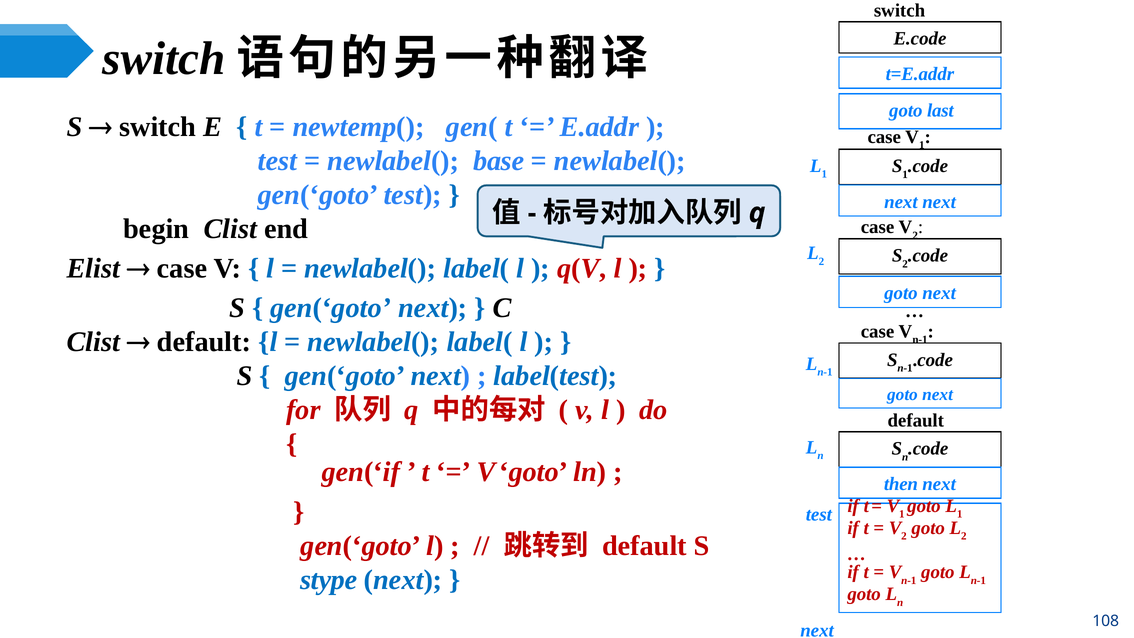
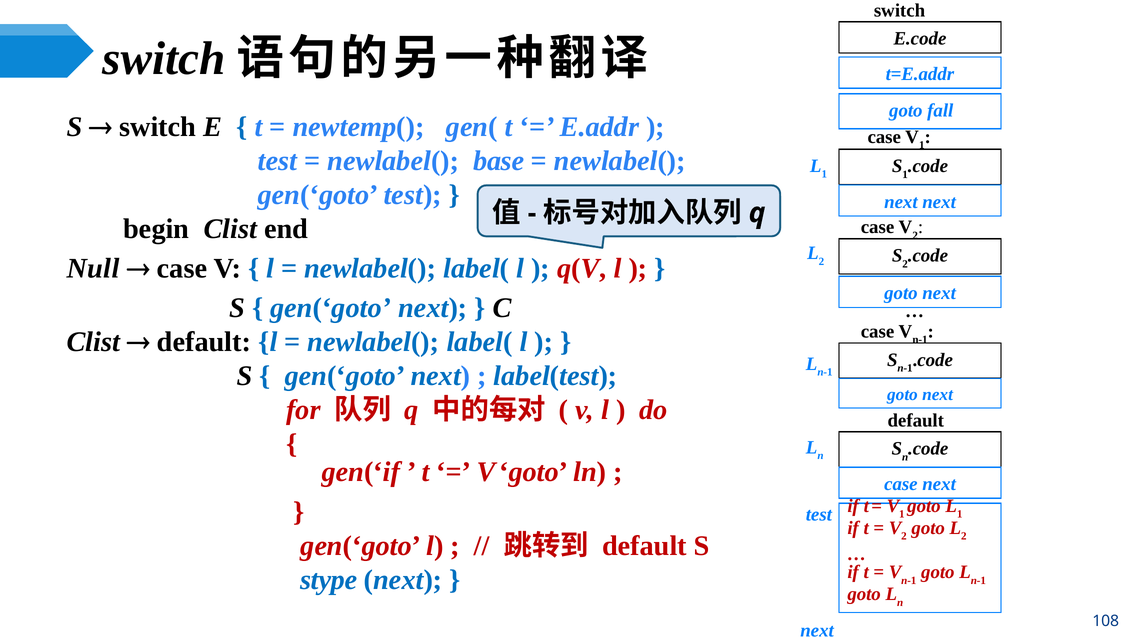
last: last -> fall (940, 111)
Elist: Elist -> Null (93, 268)
then: then -> case (901, 484)
